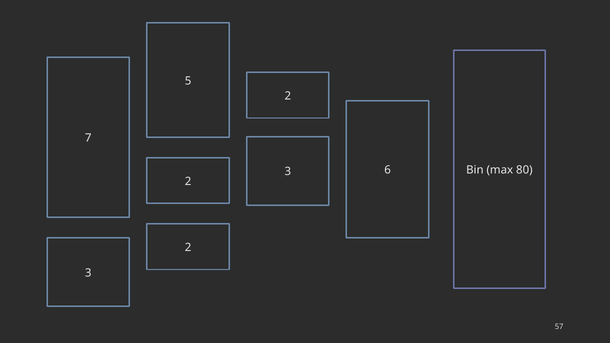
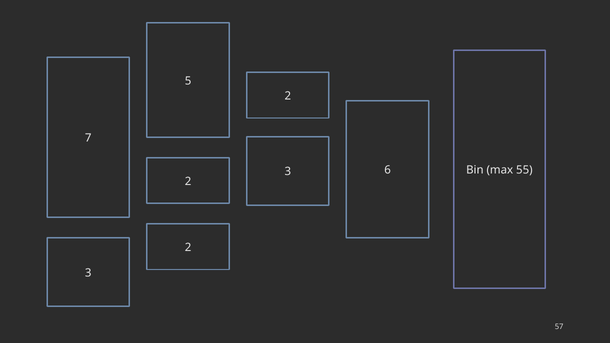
80: 80 -> 55 (524, 170)
